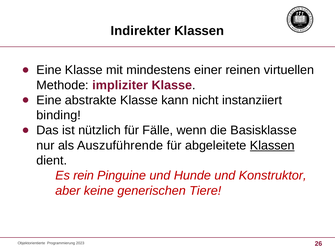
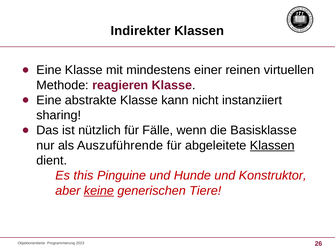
impliziter: impliziter -> reagieren (120, 85)
binding: binding -> sharing (59, 115)
rein: rein -> this (83, 176)
keine underline: none -> present (99, 191)
